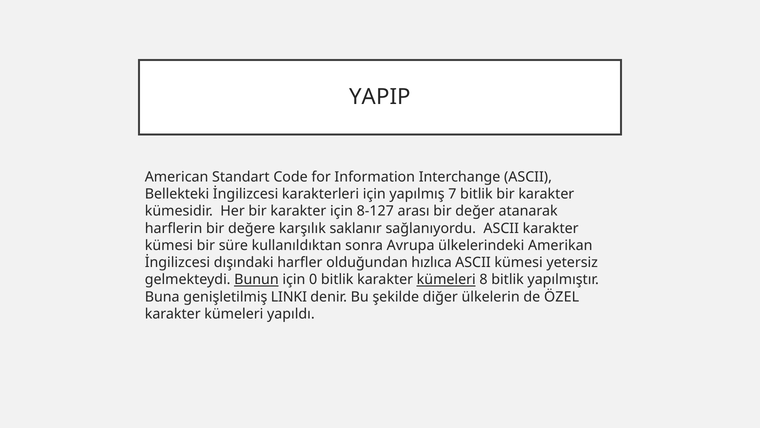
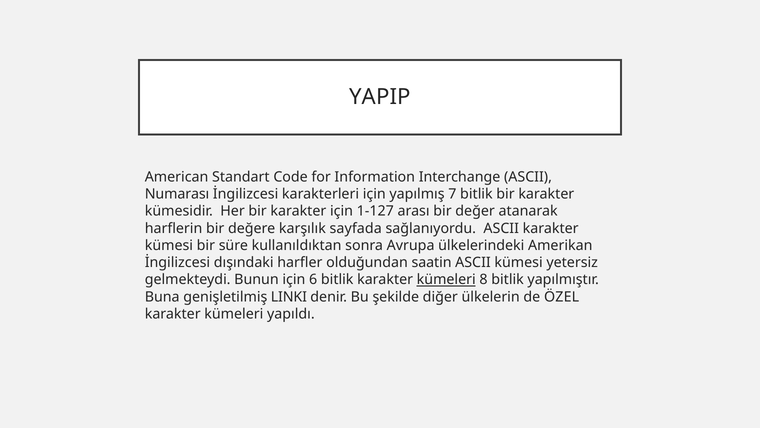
Bellekteki: Bellekteki -> Numarası (177, 194)
8-127: 8-127 -> 1-127 (375, 211)
saklanır: saklanır -> sayfada (356, 228)
hızlıca: hızlıca -> saatin (432, 262)
Bunun underline: present -> none (256, 279)
0: 0 -> 6 (313, 279)
